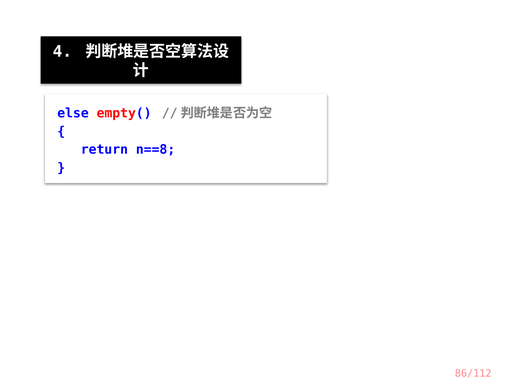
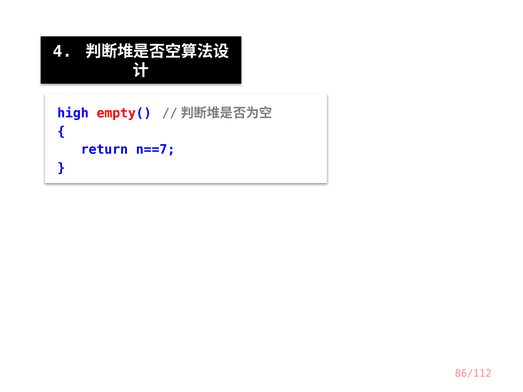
else: else -> high (73, 113)
n==8: n==8 -> n==7 (156, 150)
